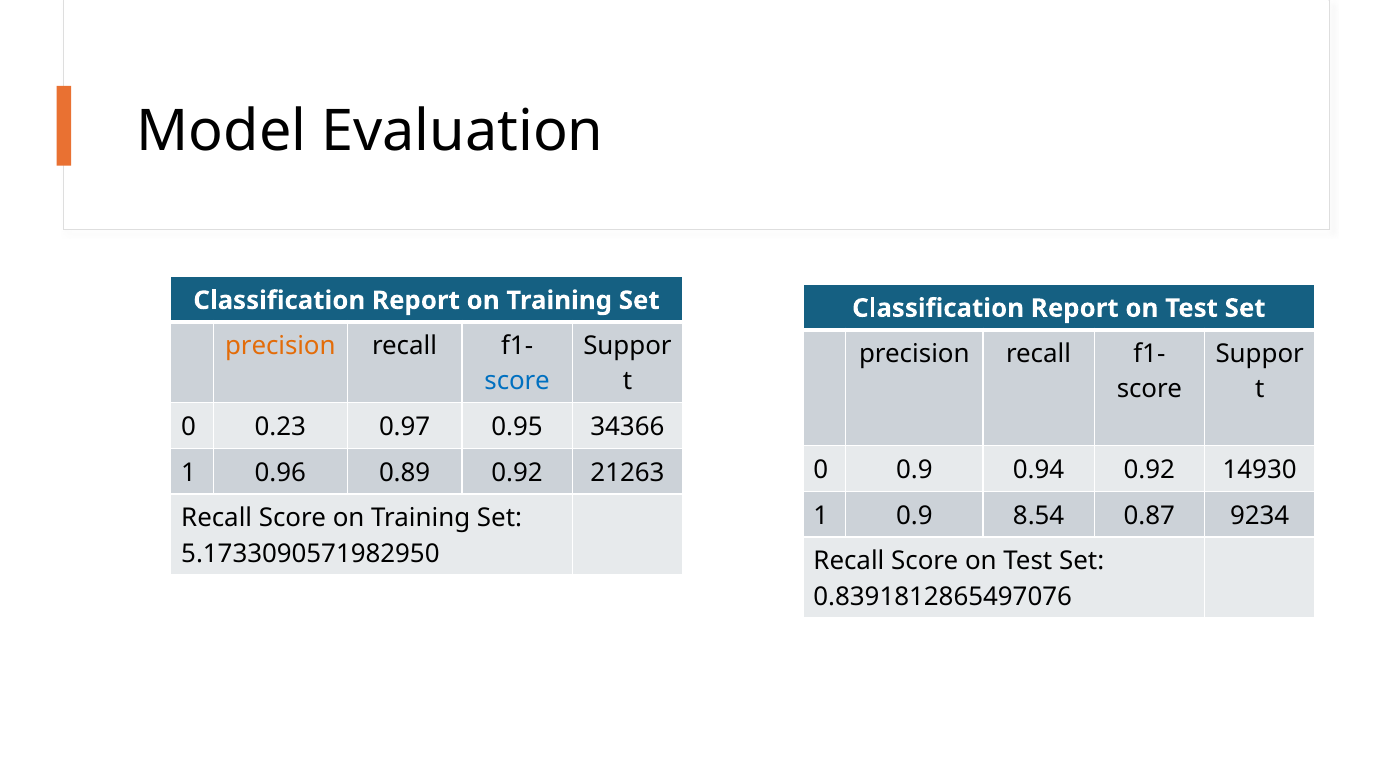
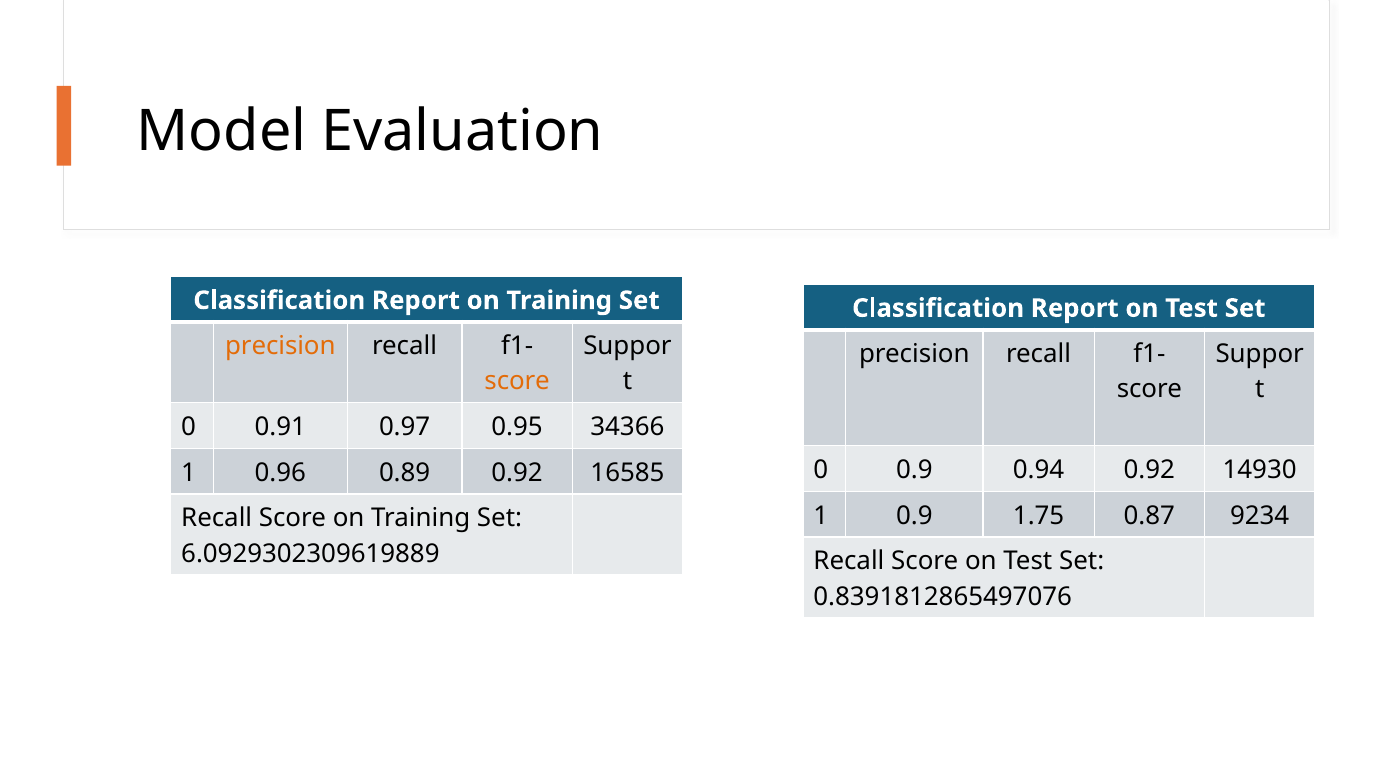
score colour: blue -> orange (517, 382)
0.23: 0.23 -> 0.91 (280, 427)
21263: 21263 -> 16585 (627, 473)
8.54: 8.54 -> 1.75 (1039, 516)
5.1733090571982950: 5.1733090571982950 -> 6.0929302309619889 (310, 554)
